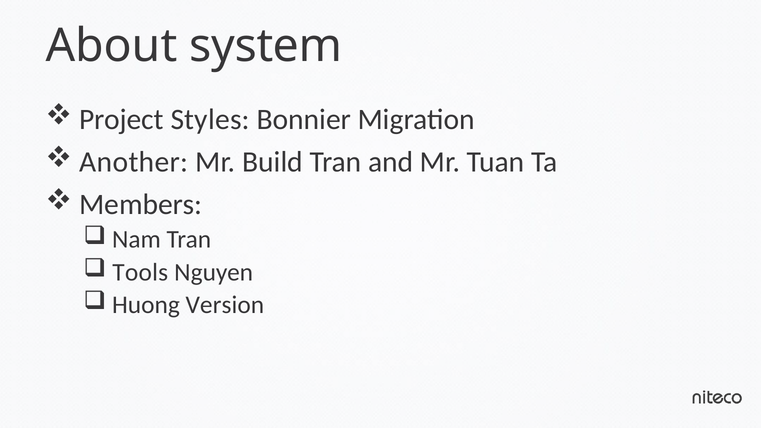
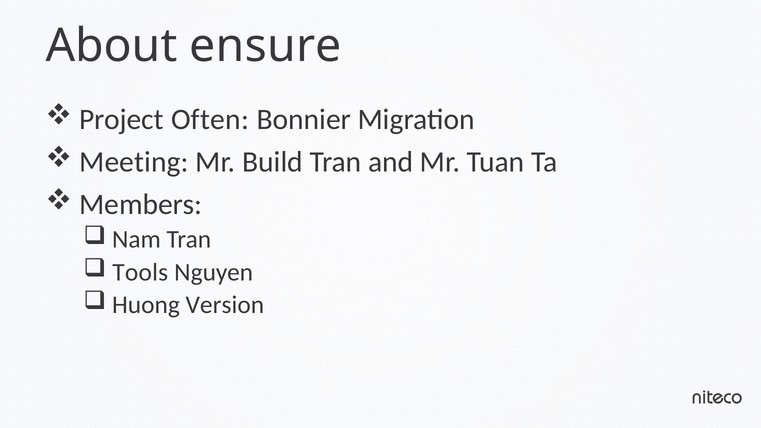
system: system -> ensure (266, 46)
Styles: Styles -> Often (210, 119)
Another: Another -> Meeting (134, 162)
